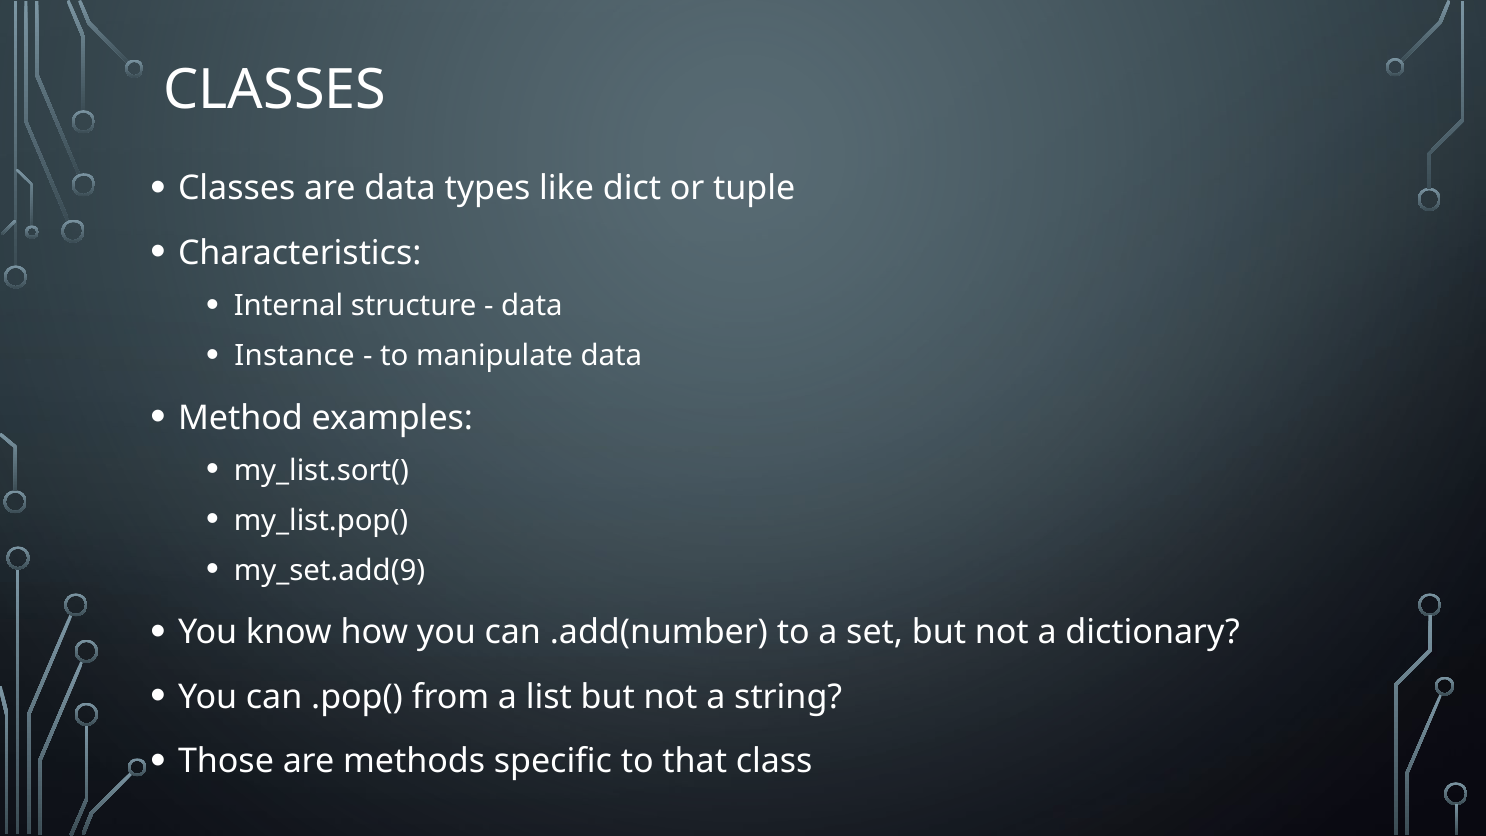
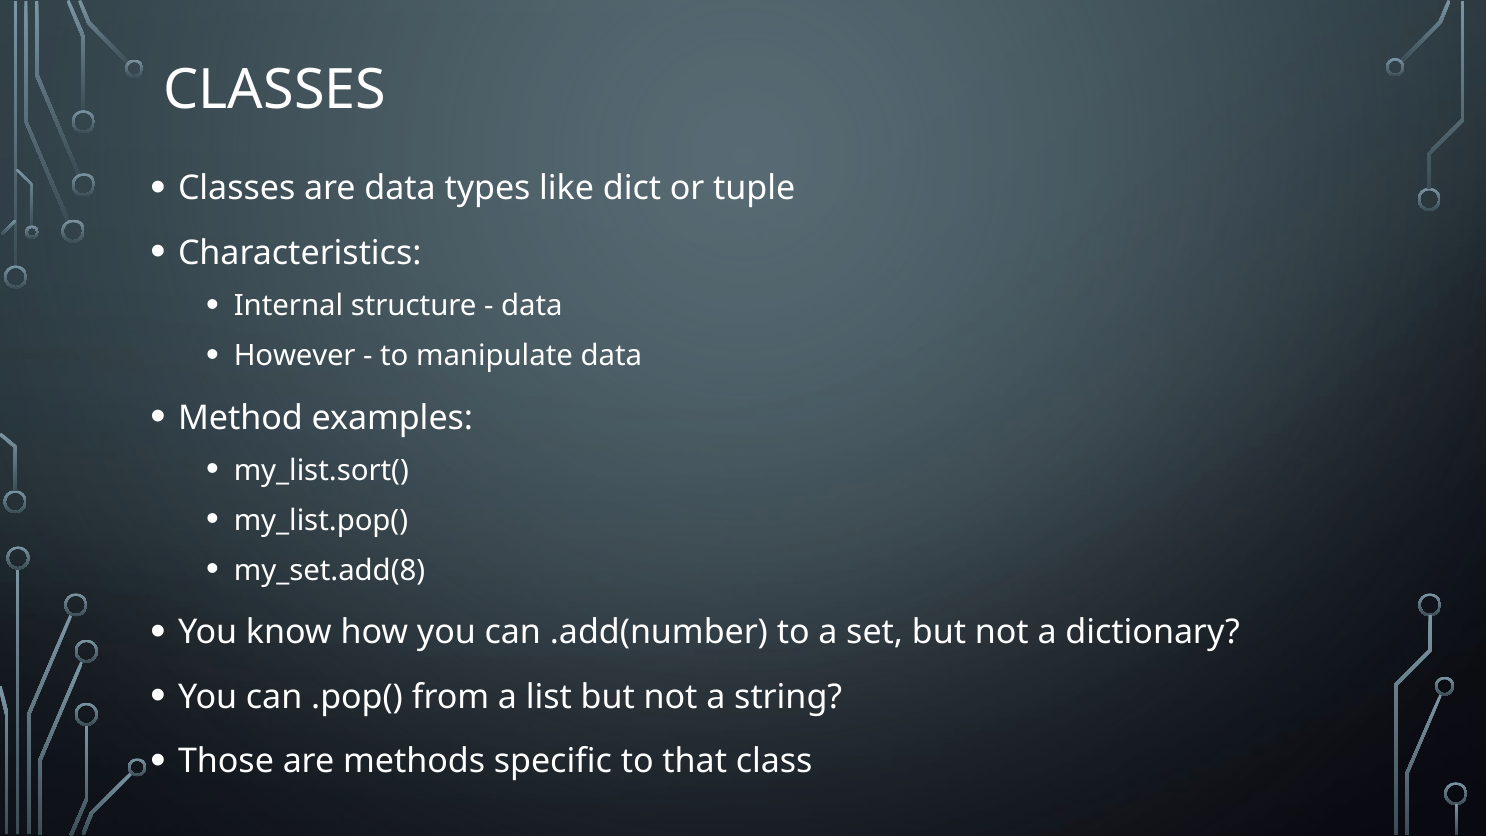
Instance: Instance -> However (295, 356)
my_set.add(9: my_set.add(9 -> my_set.add(8 (330, 570)
